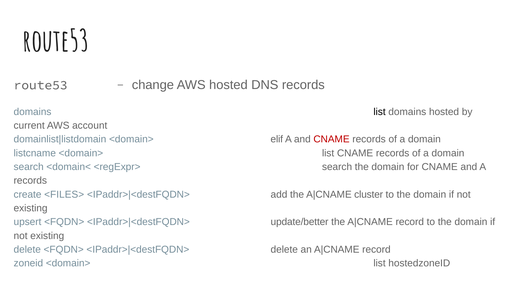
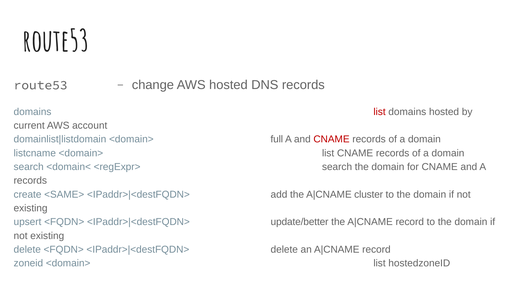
list colour: black -> red (380, 112)
elif: elif -> full (277, 139)
<FILES>: <FILES> -> <SAME> (64, 195)
